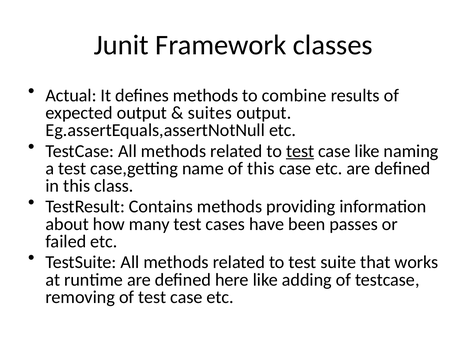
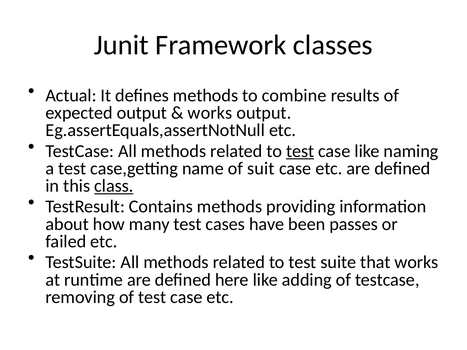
suites: suites -> works (210, 113)
of this: this -> suit (261, 169)
class underline: none -> present (114, 186)
